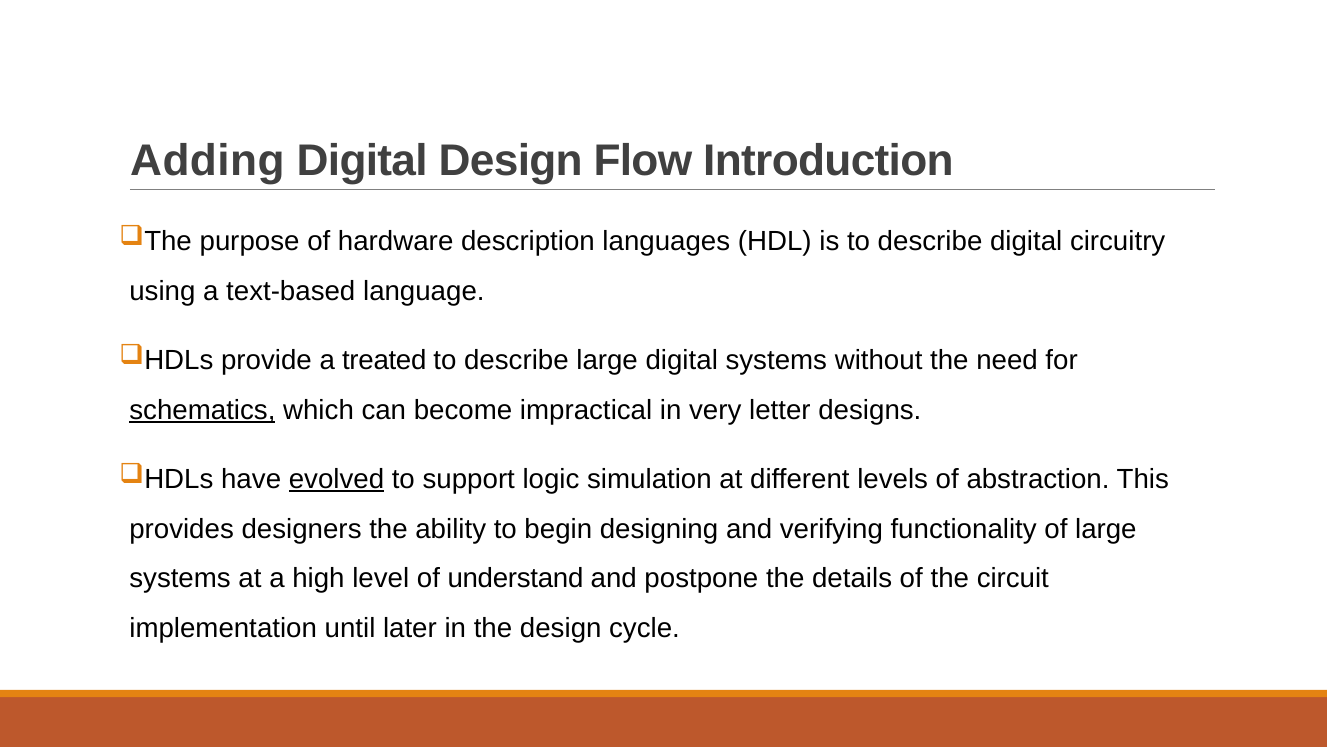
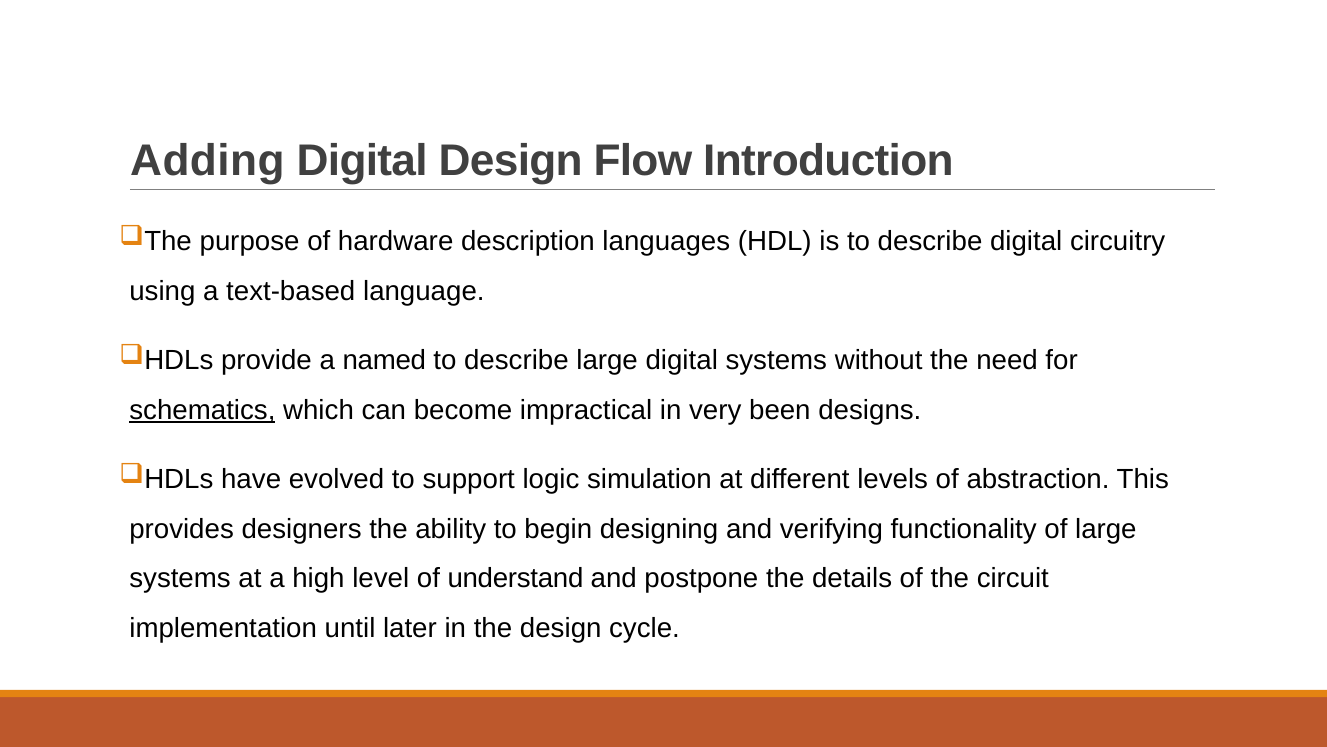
treated: treated -> named (384, 360)
letter: letter -> been (780, 410)
evolved underline: present -> none (336, 479)
